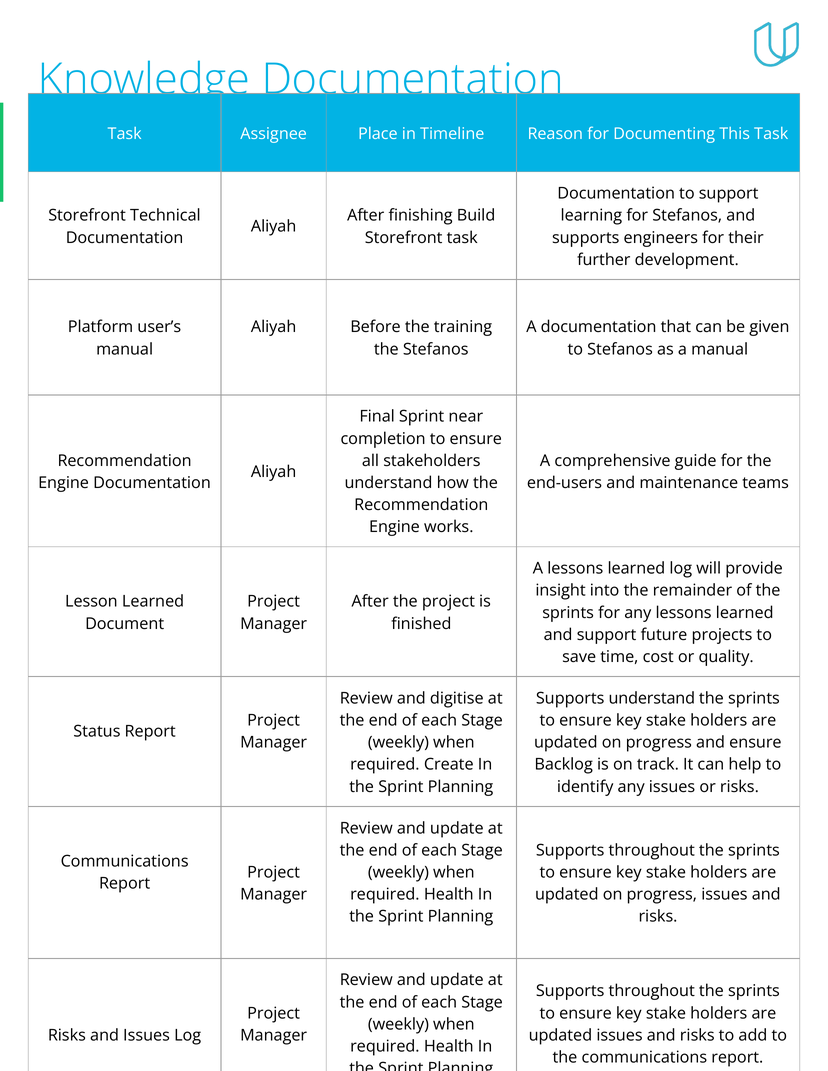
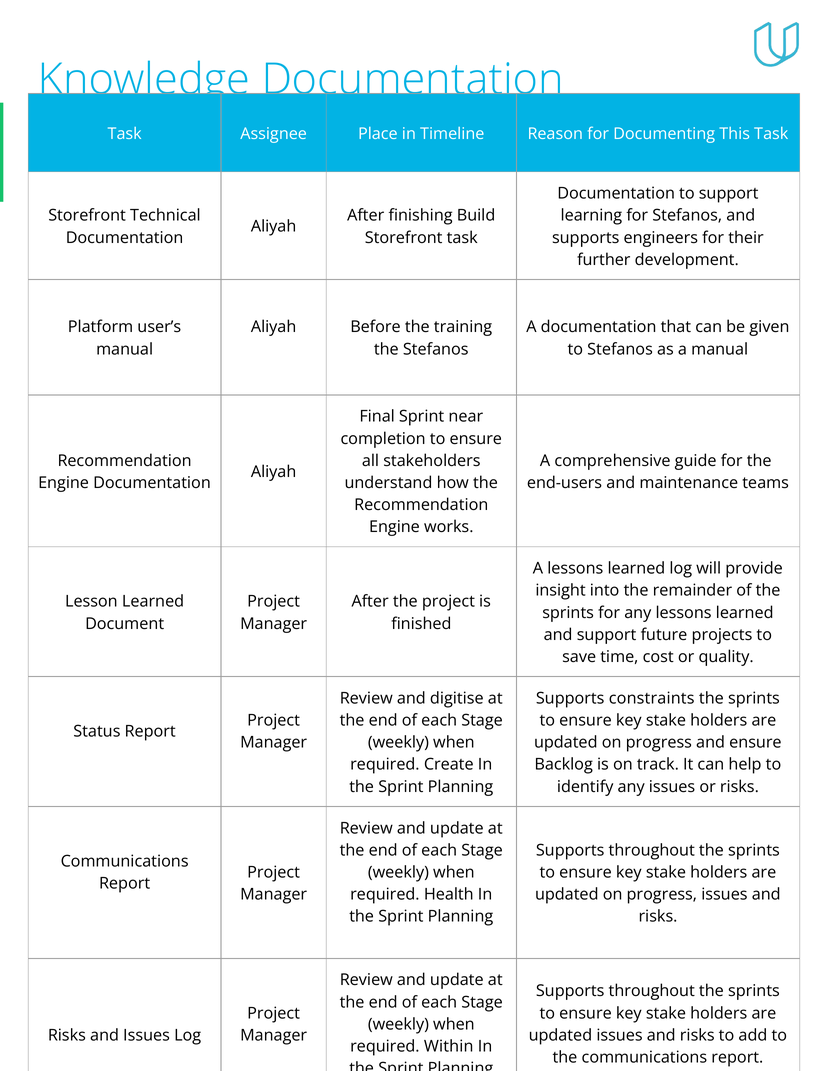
Supports understand: understand -> constraints (652, 699)
Health: Health -> Within (449, 1047)
